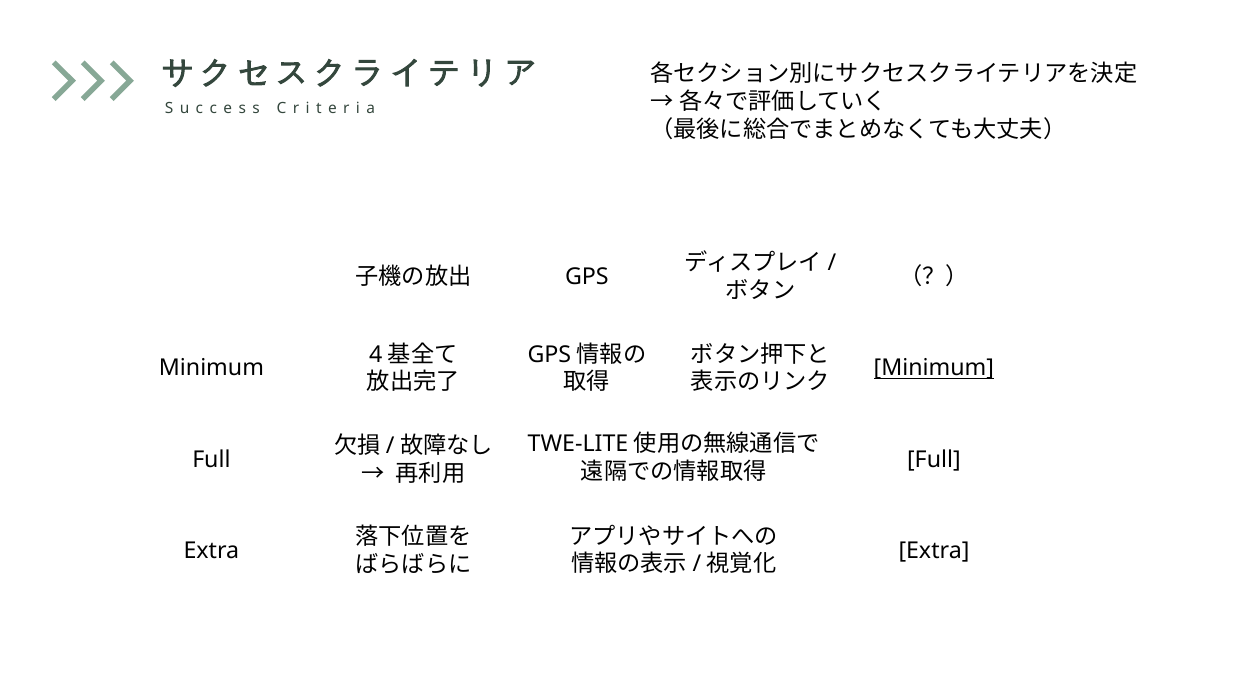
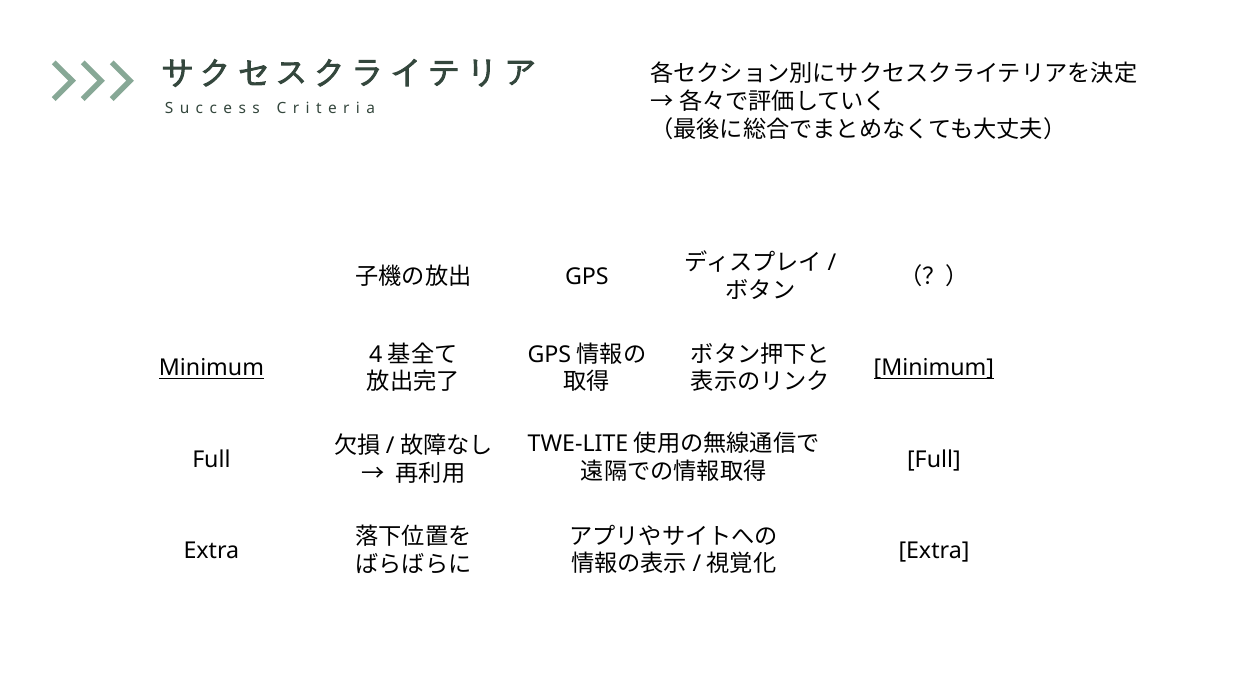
Minimum underline: none -> present (211, 369)
